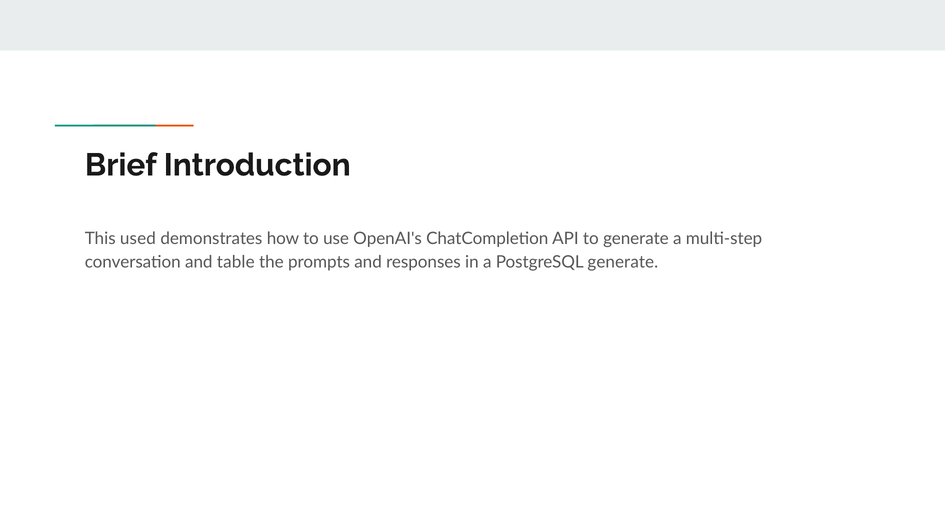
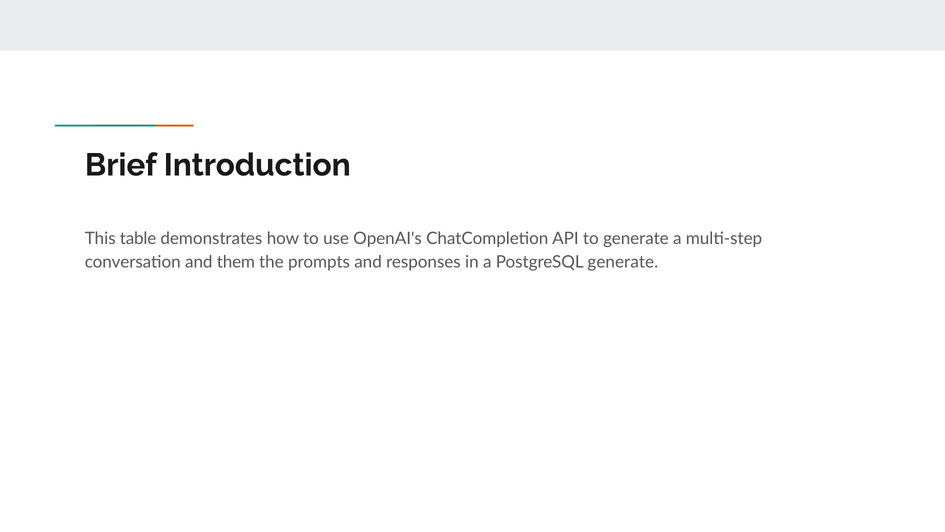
used: used -> table (138, 239)
table: table -> them (236, 262)
